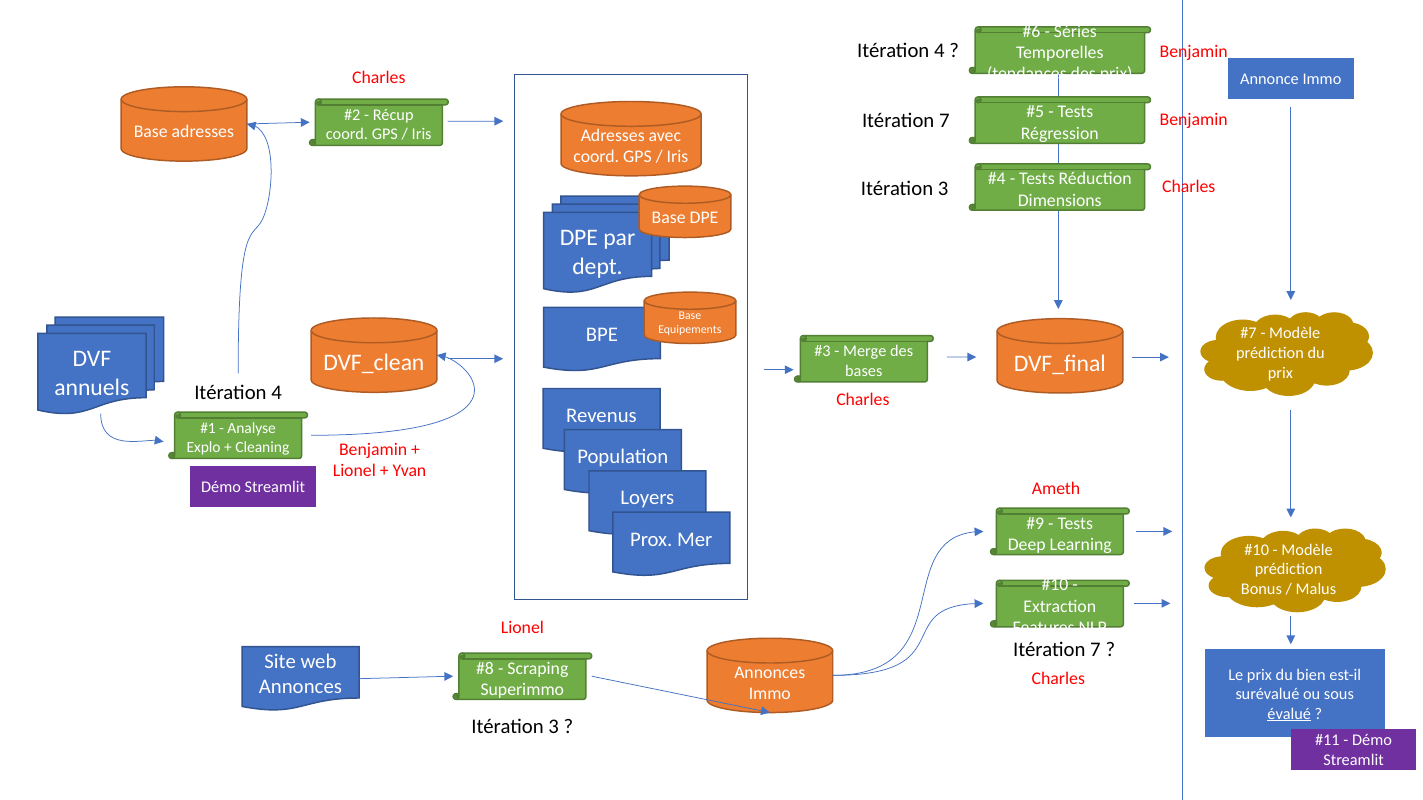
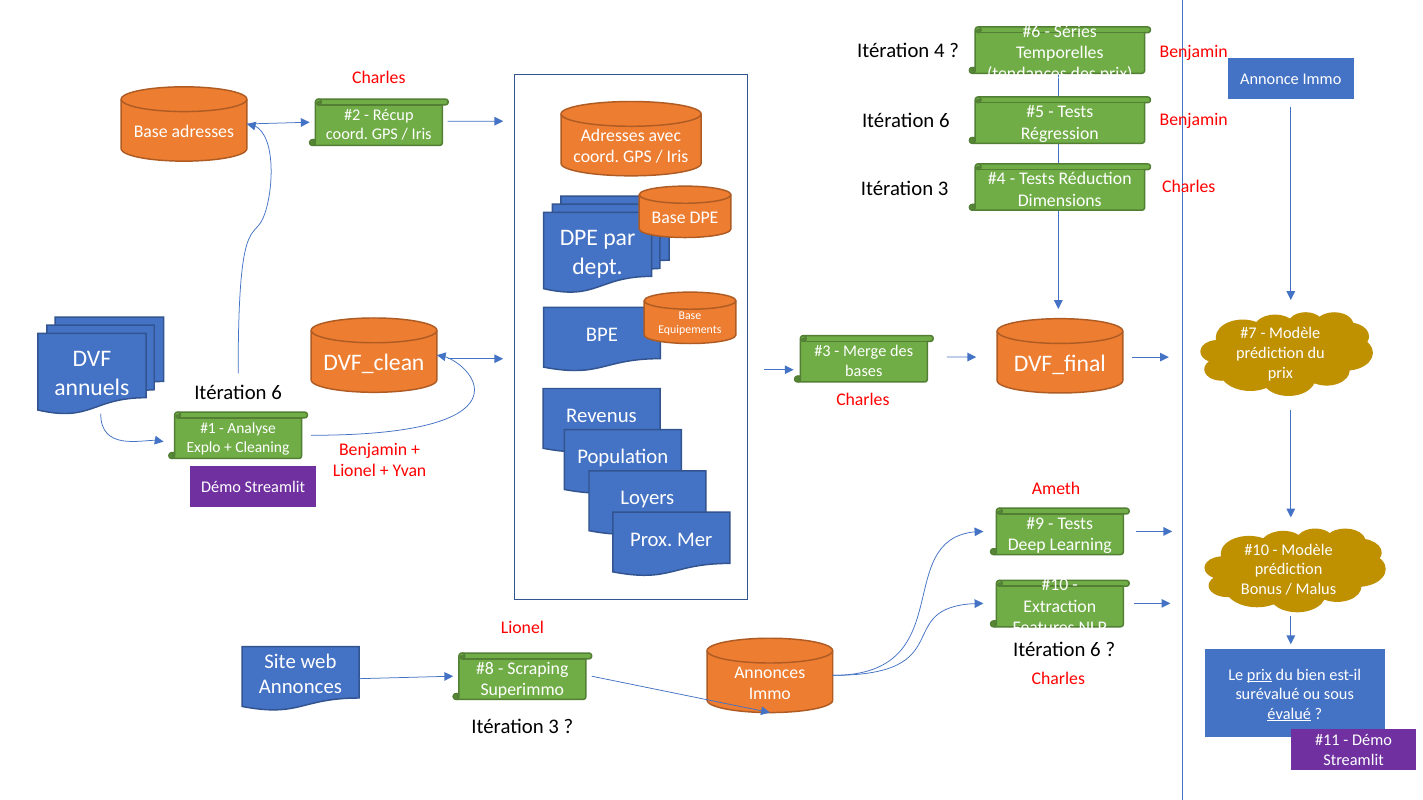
7: 7 -> 6 (944, 121)
4: 4 -> 6 (277, 393)
7: 7 -> 6 (1095, 650)
prix underline: none -> present (1259, 675)
